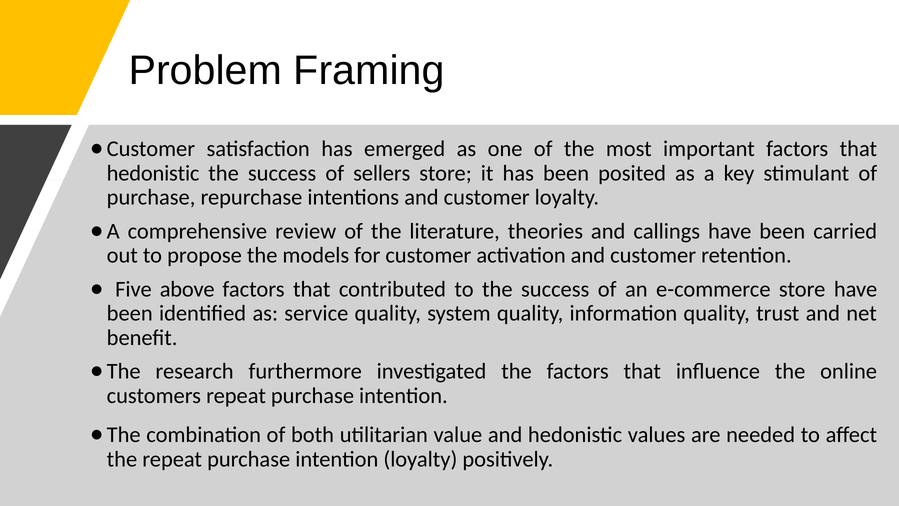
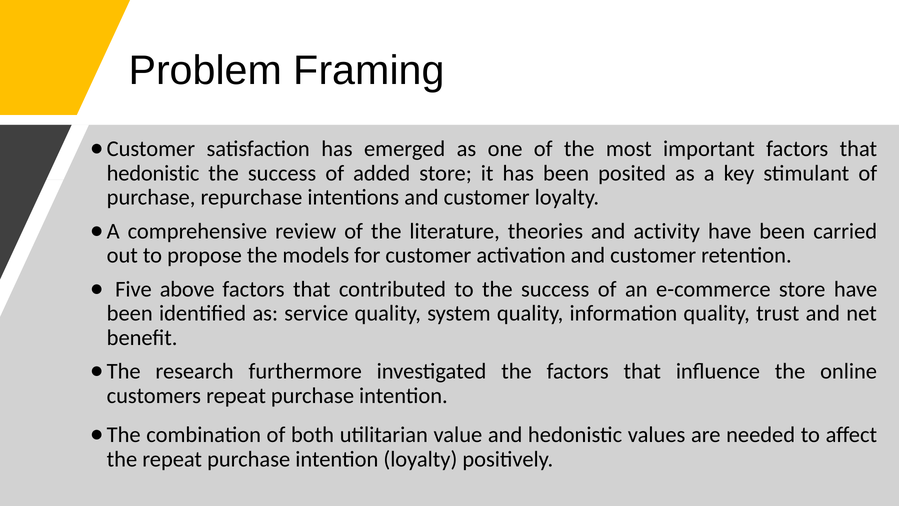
sellers: sellers -> added (382, 173)
callings: callings -> activity (667, 231)
